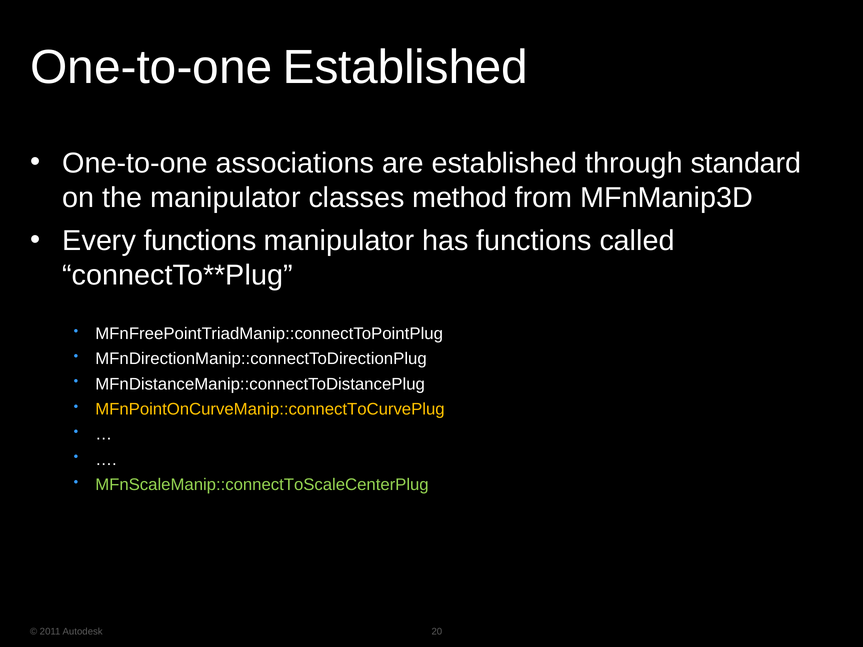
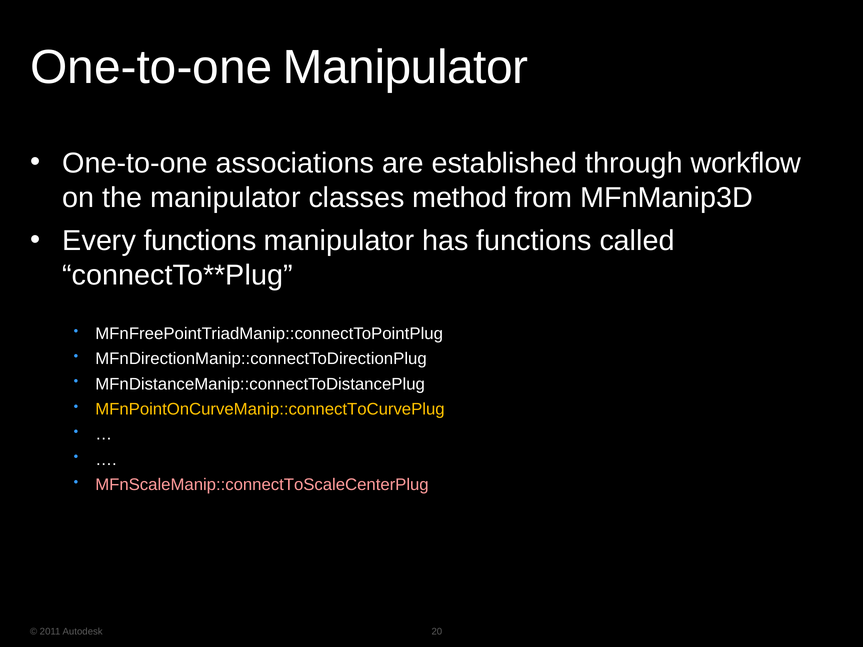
One-to-one Established: Established -> Manipulator (406, 67)
standard: standard -> workflow (746, 163)
MFnScaleManip::connectToScaleCenterPlug colour: light green -> pink (262, 485)
